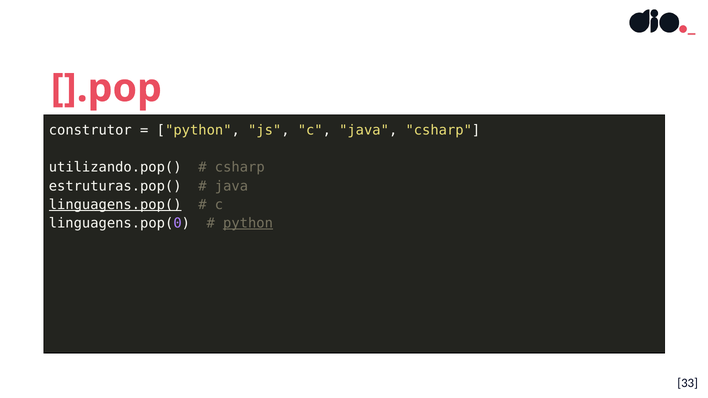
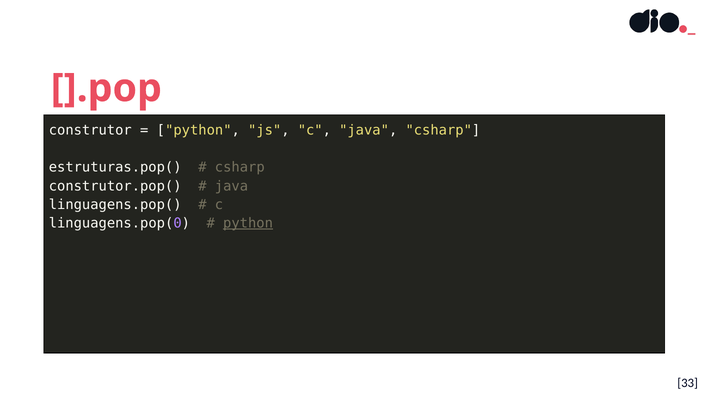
utilizando.pop(: utilizando.pop( -> estruturas.pop( (115, 168)
estruturas.pop(: estruturas.pop( -> construtor.pop( (115, 186)
linguagens.pop( underline: present -> none (115, 205)
